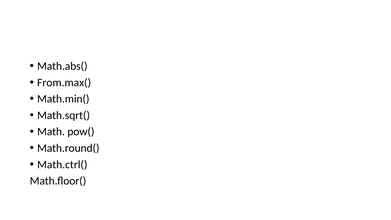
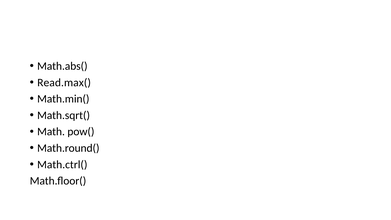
From.max(: From.max( -> Read.max( (64, 83)
